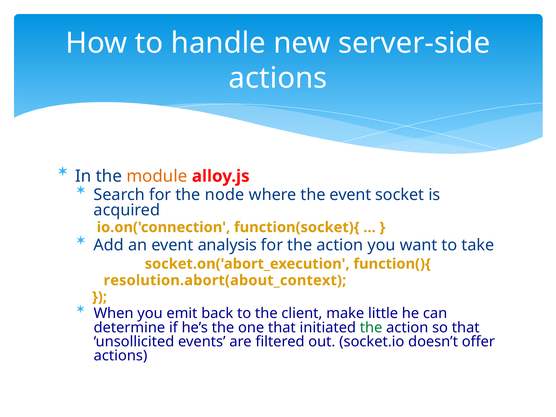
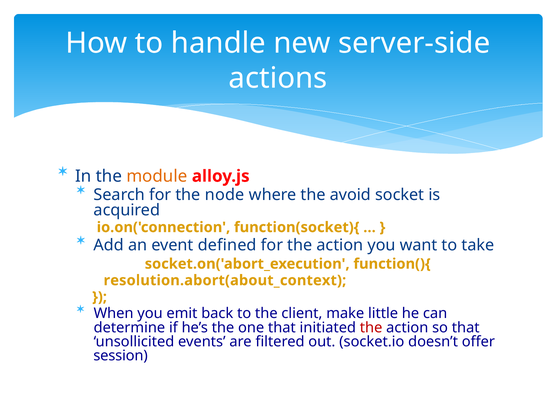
the event: event -> avoid (350, 195)
analysis: analysis -> defined (227, 245)
the colour: green -> red (371, 328)
actions: actions -> session (121, 356)
